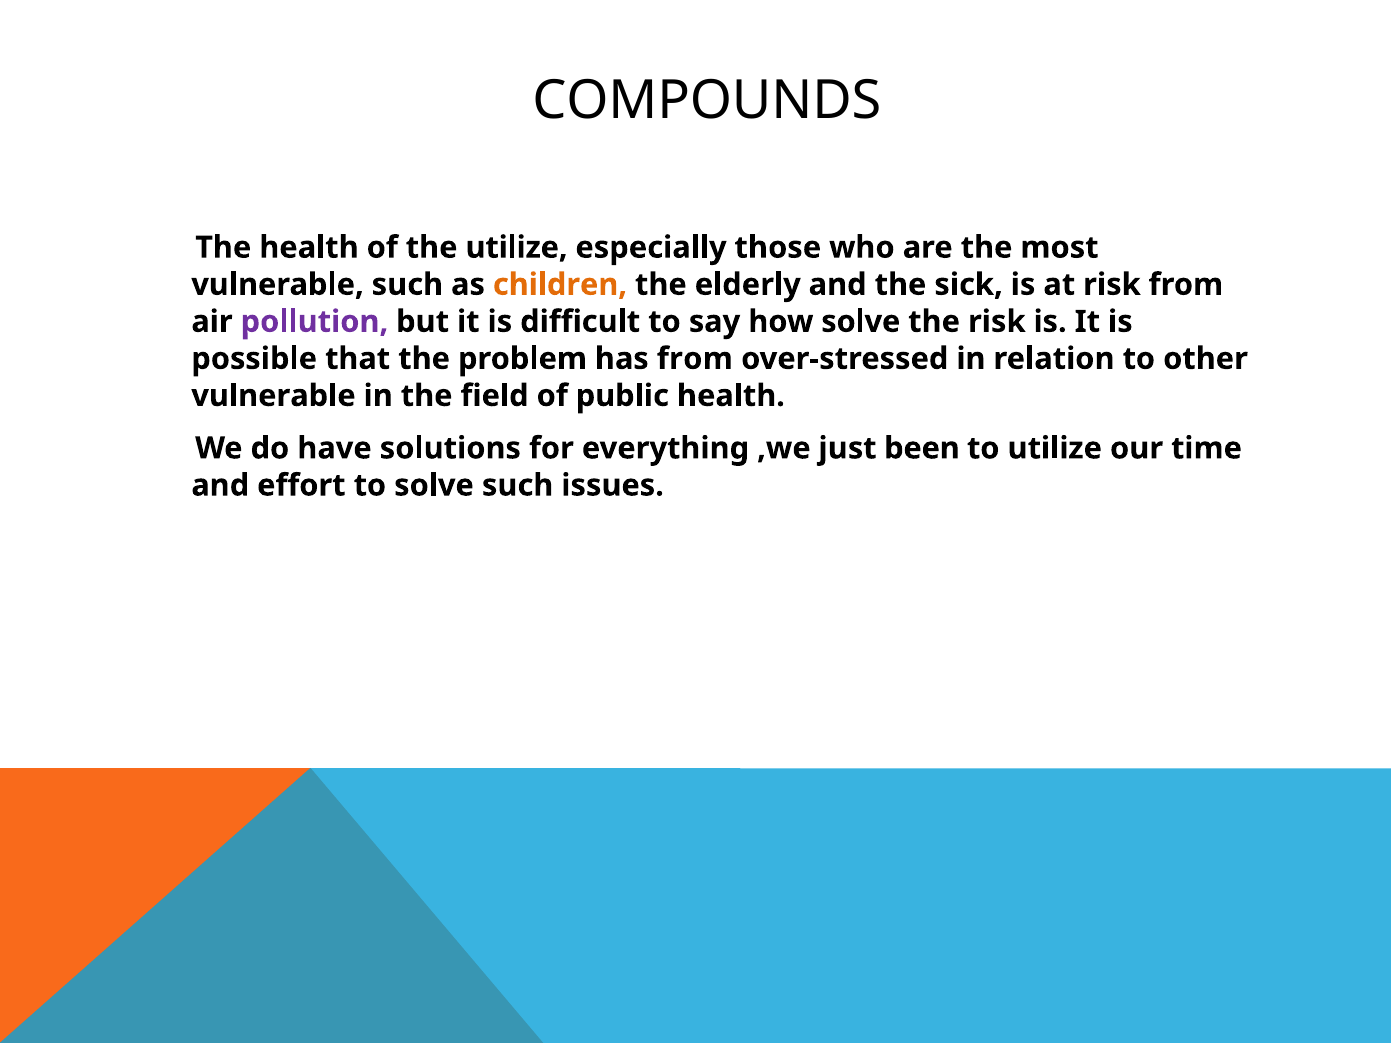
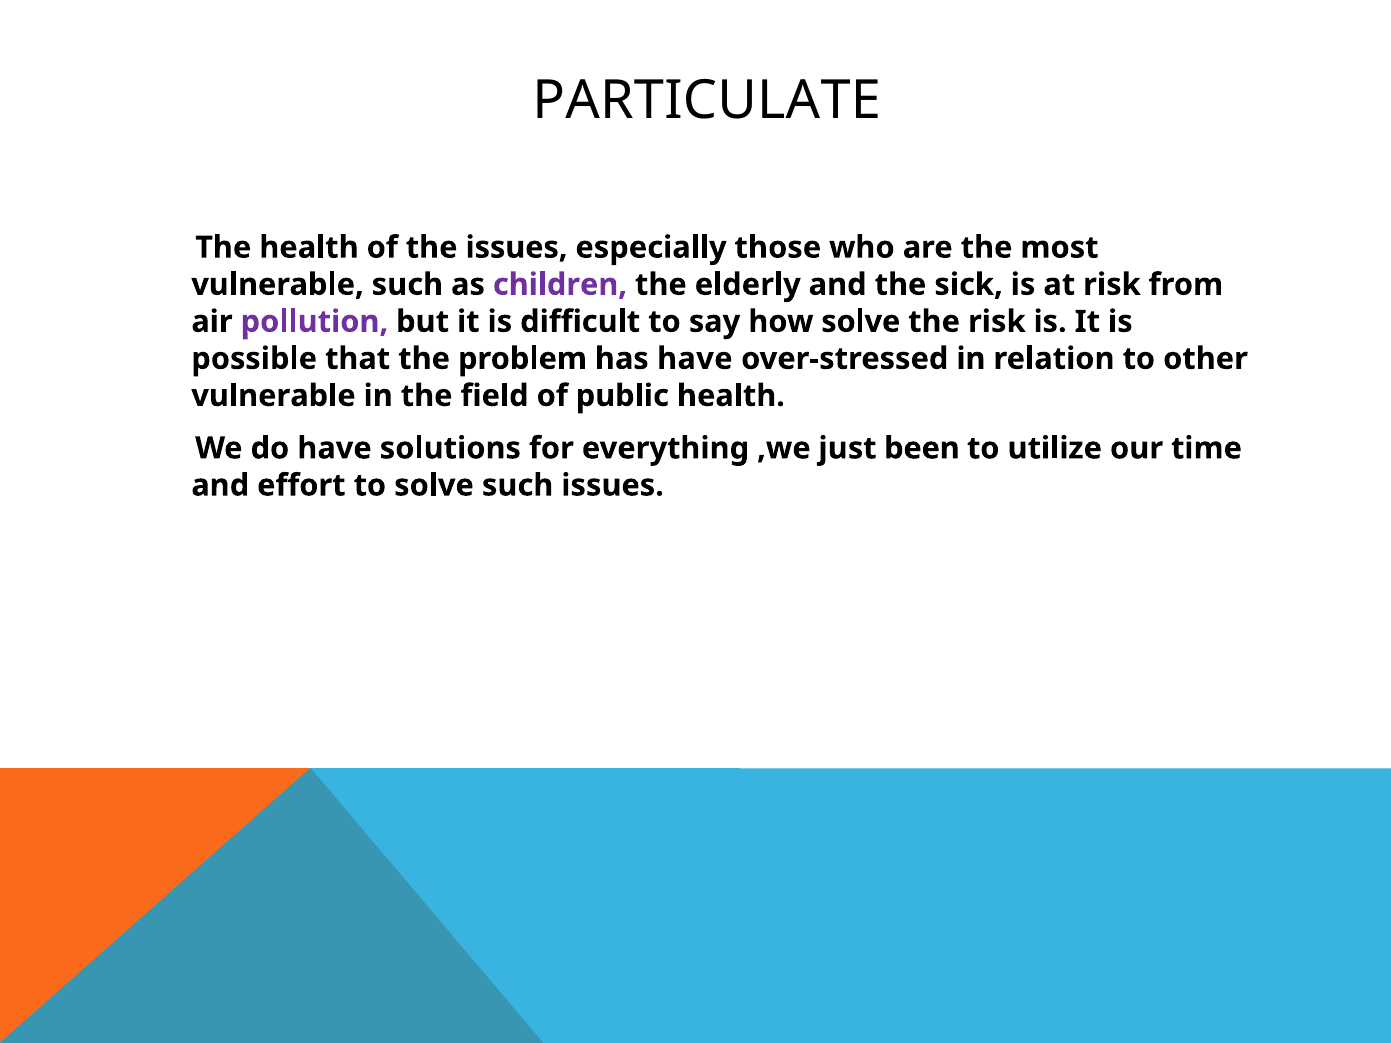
COMPOUNDS: COMPOUNDS -> PARTICULATE (707, 101)
the utilize: utilize -> issues (517, 248)
children colour: orange -> purple (560, 285)
has from: from -> have (695, 359)
